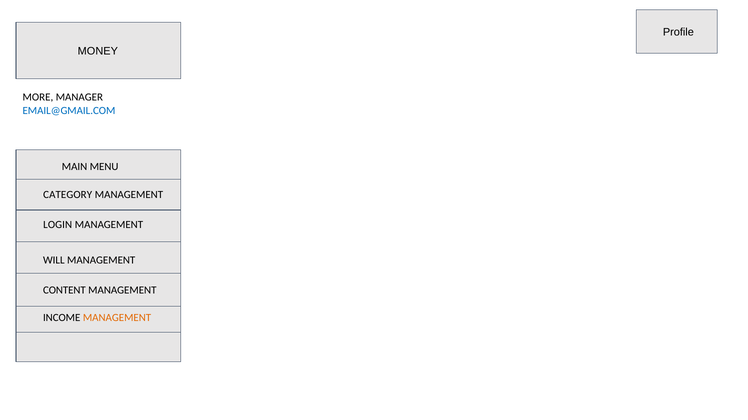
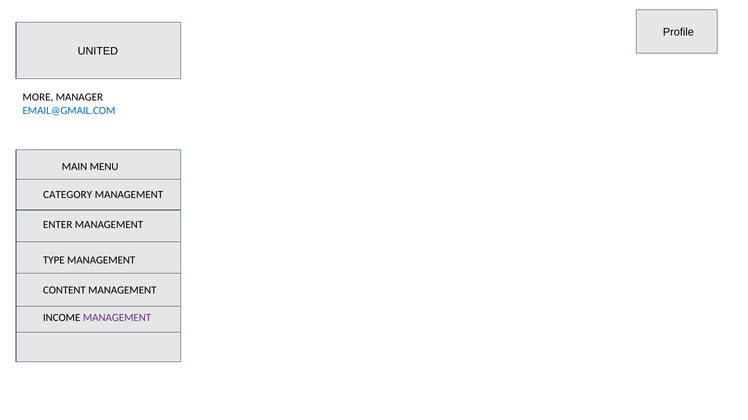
MONEY: MONEY -> UNITED (98, 51)
LOGIN: LOGIN -> ENTER (58, 225)
WILL: WILL -> TYPE (54, 261)
MANAGEMENT colour: orange -> purple (117, 318)
